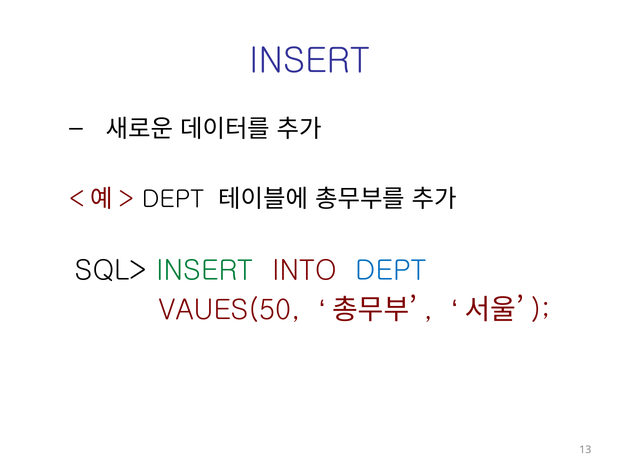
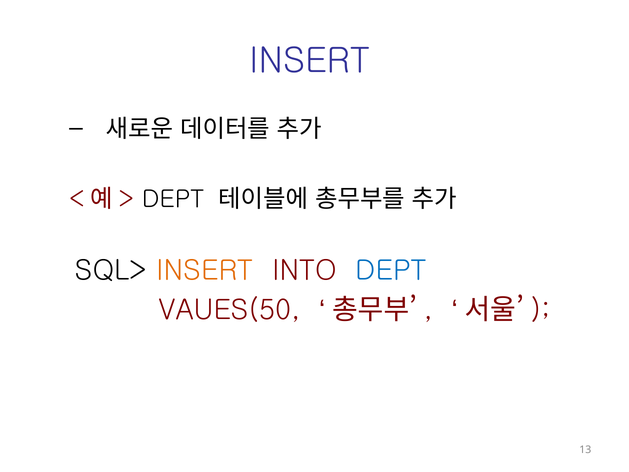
INSERT colour: green -> orange (205, 271)
